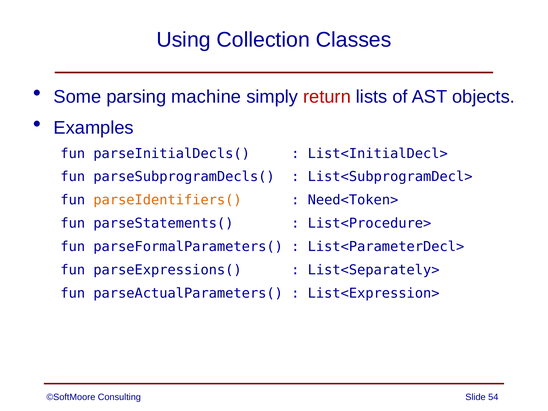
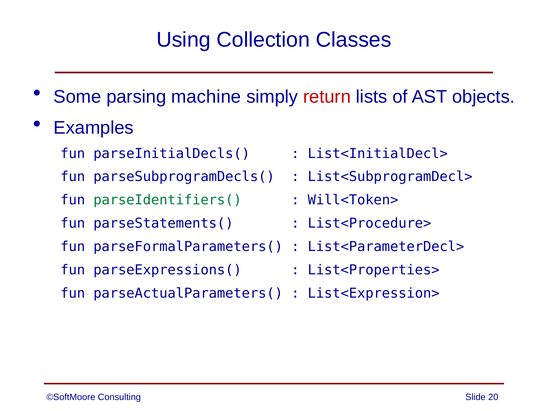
parseIdentifiers( colour: orange -> green (168, 200)
Need<Token>: Need<Token> -> Will<Token> (353, 200)
List<Separately>: List<Separately> -> List<Properties> (374, 270)
54: 54 -> 20 (493, 397)
